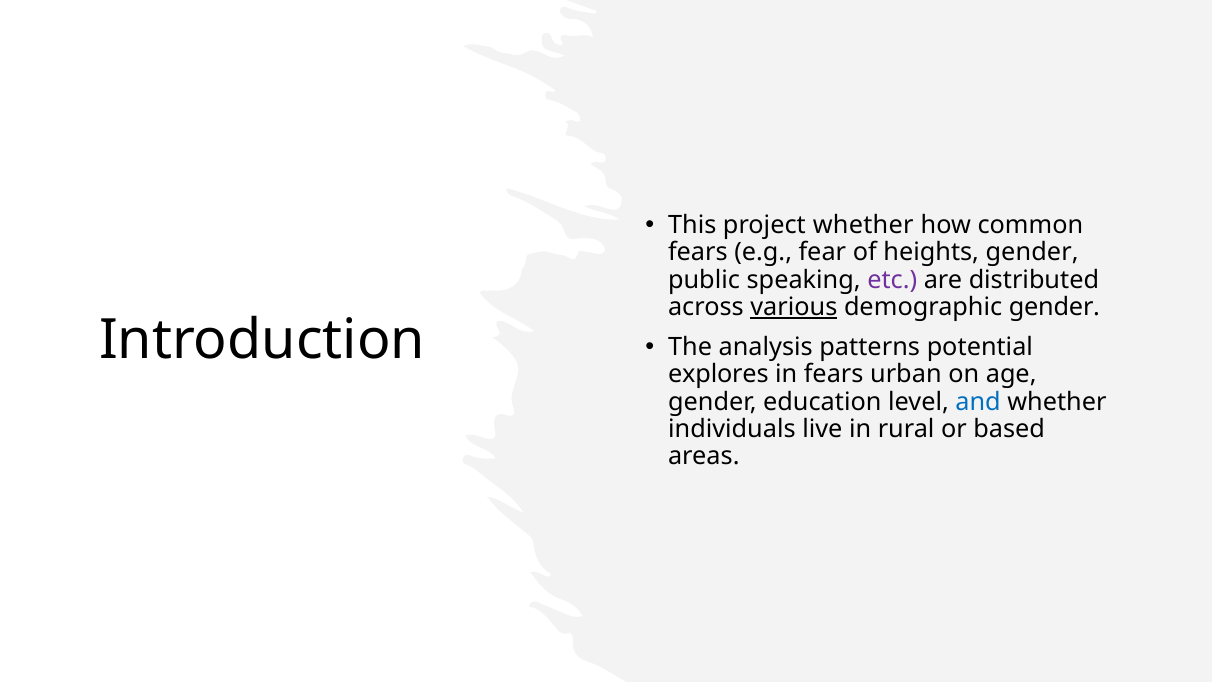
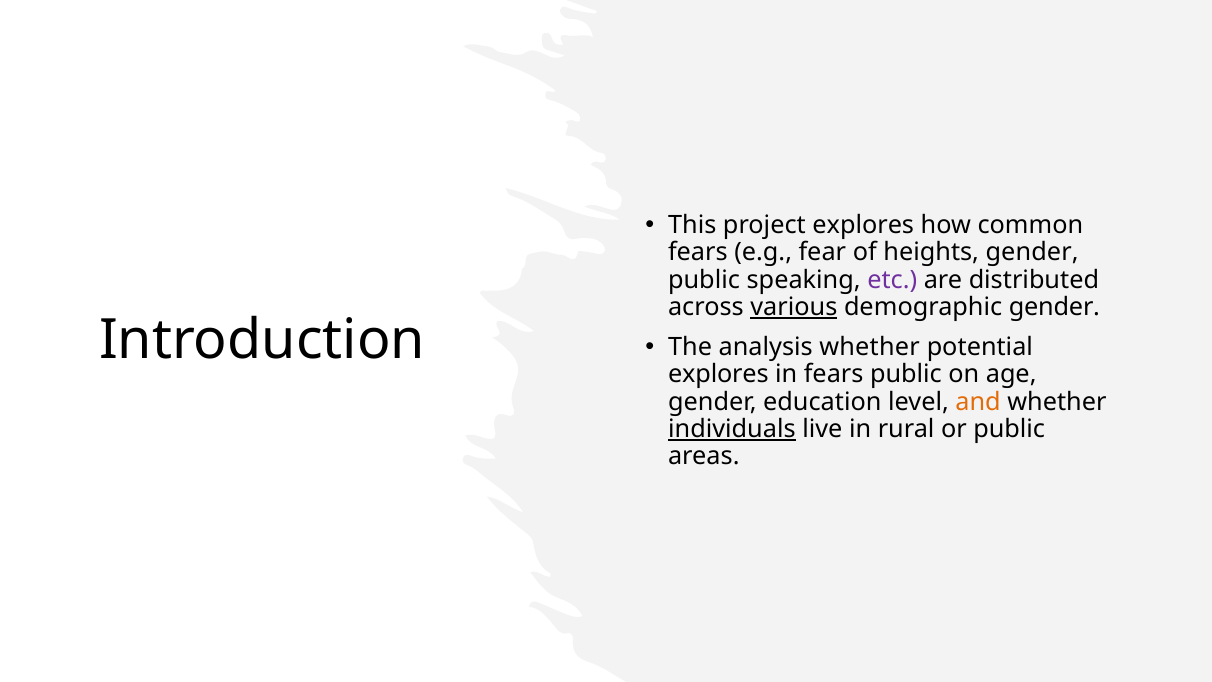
project whether: whether -> explores (863, 225)
analysis patterns: patterns -> whether (870, 347)
fears urban: urban -> public (906, 374)
and colour: blue -> orange (978, 402)
individuals underline: none -> present (732, 429)
or based: based -> public (1009, 429)
